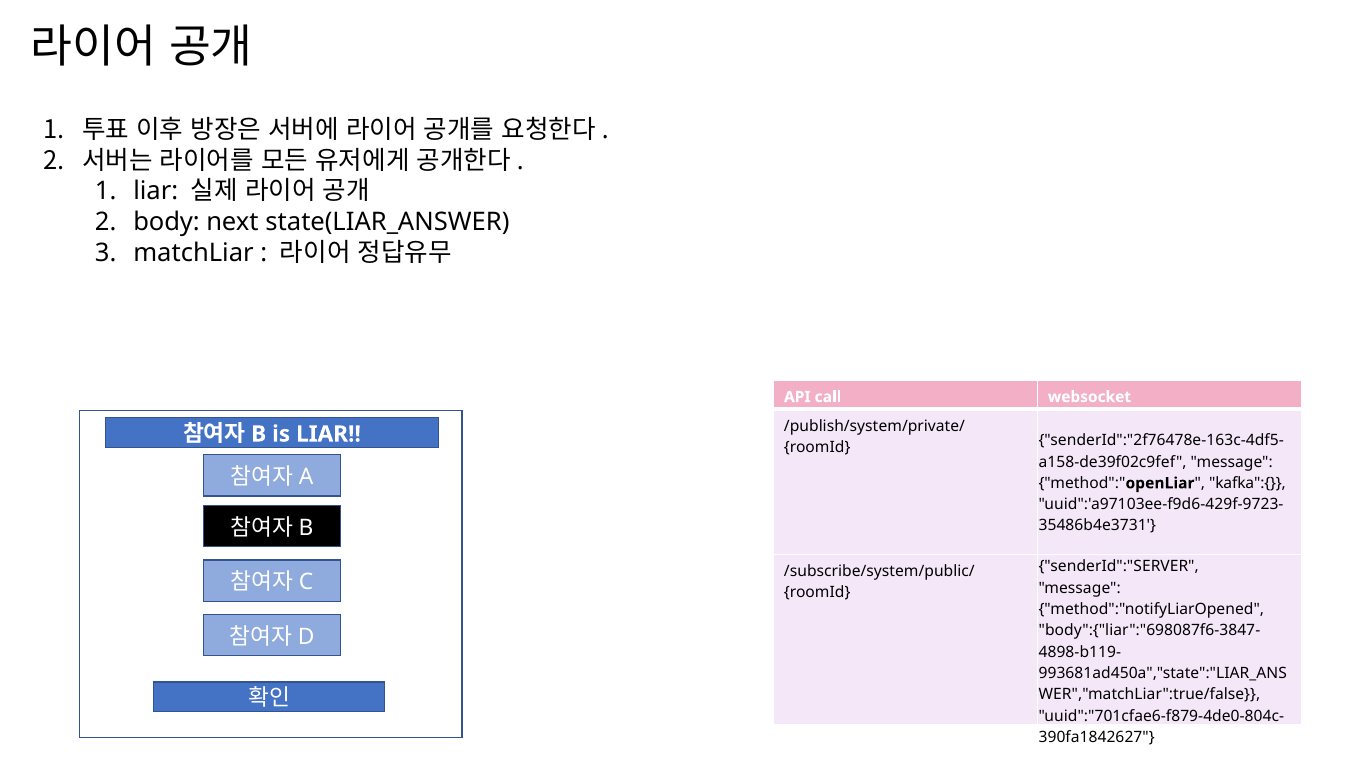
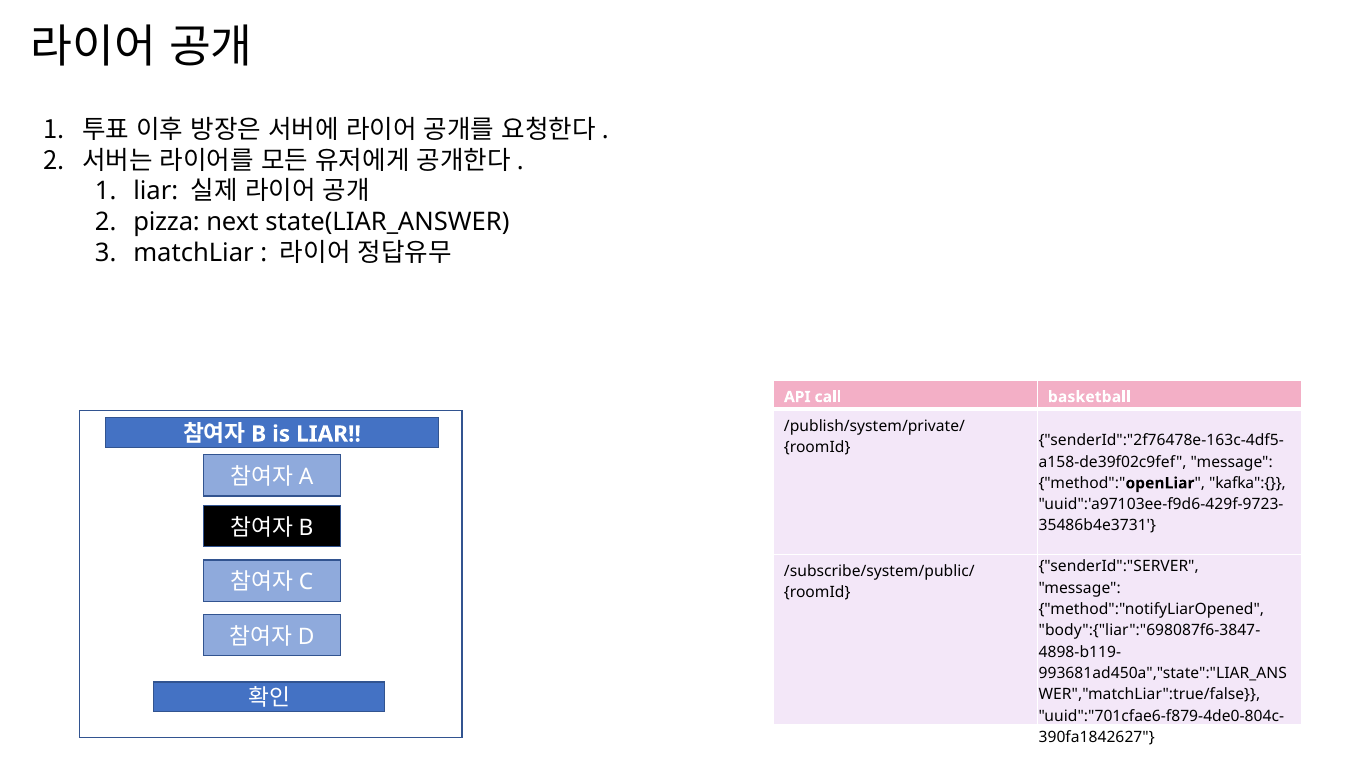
body: body -> pizza (167, 222)
websocket: websocket -> basketball (1089, 397)
